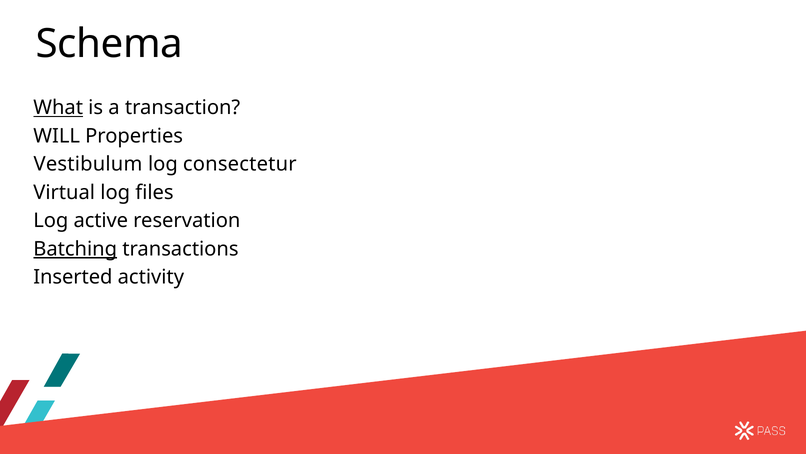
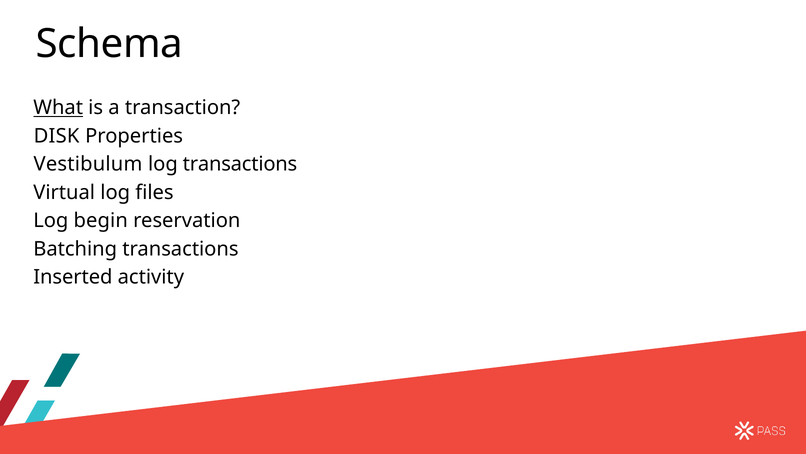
WILL: WILL -> DISK (57, 136)
log consectetur: consectetur -> transactions (240, 164)
active: active -> begin (101, 220)
Batching underline: present -> none (75, 249)
